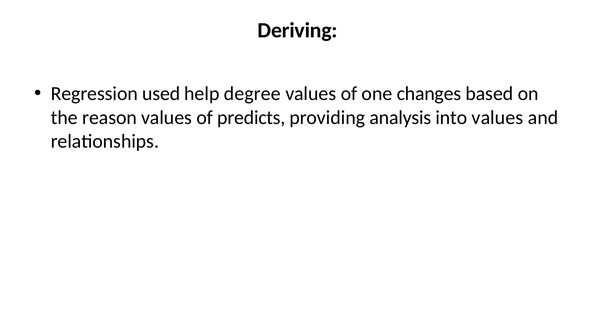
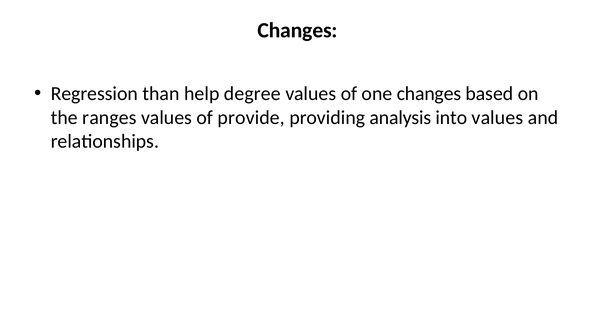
Deriving: Deriving -> Changes (298, 30)
used: used -> than (161, 94)
reason: reason -> ranges (109, 117)
predicts: predicts -> provide (251, 117)
